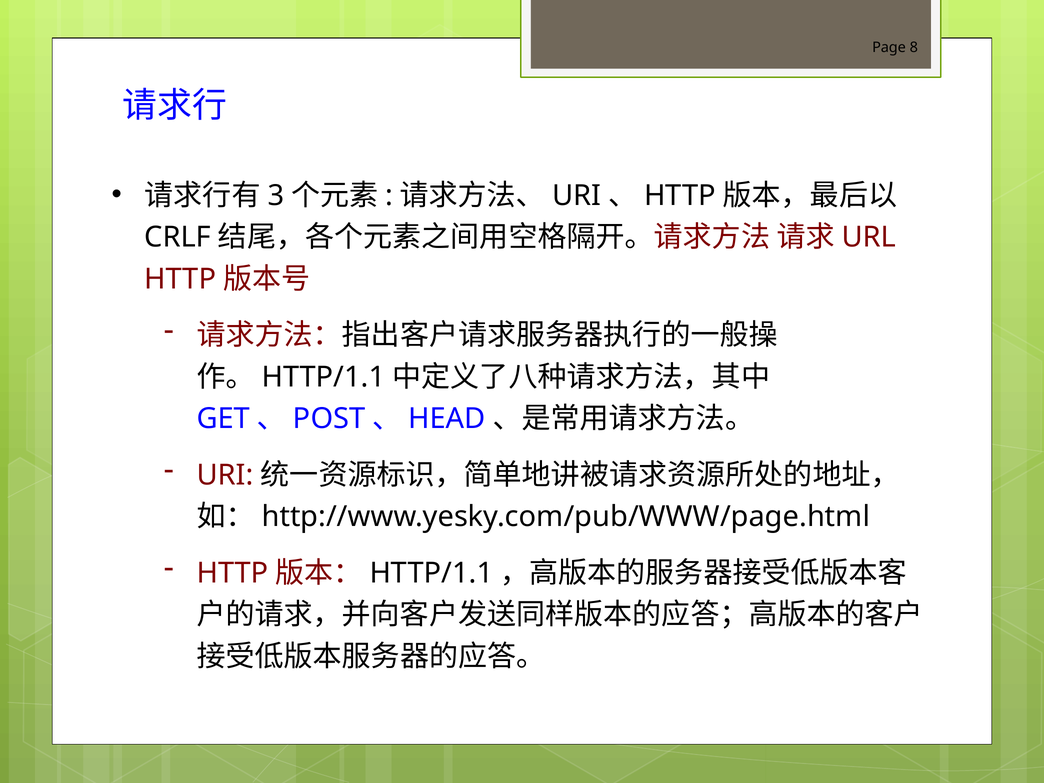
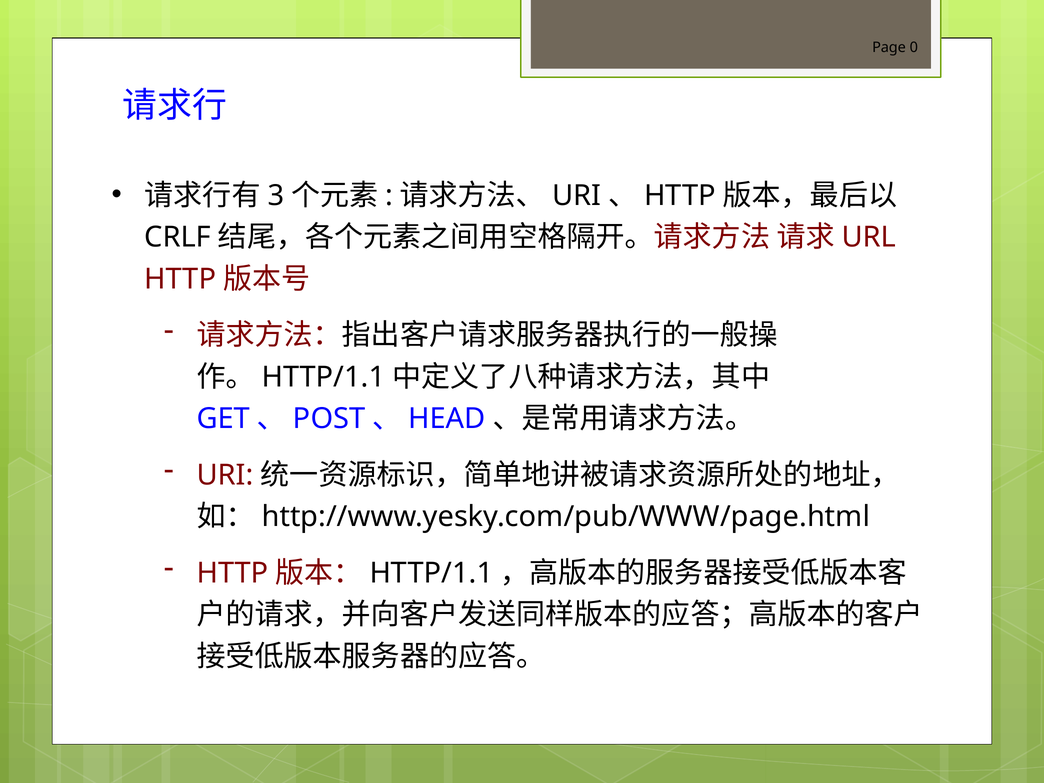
8: 8 -> 0 (914, 47)
